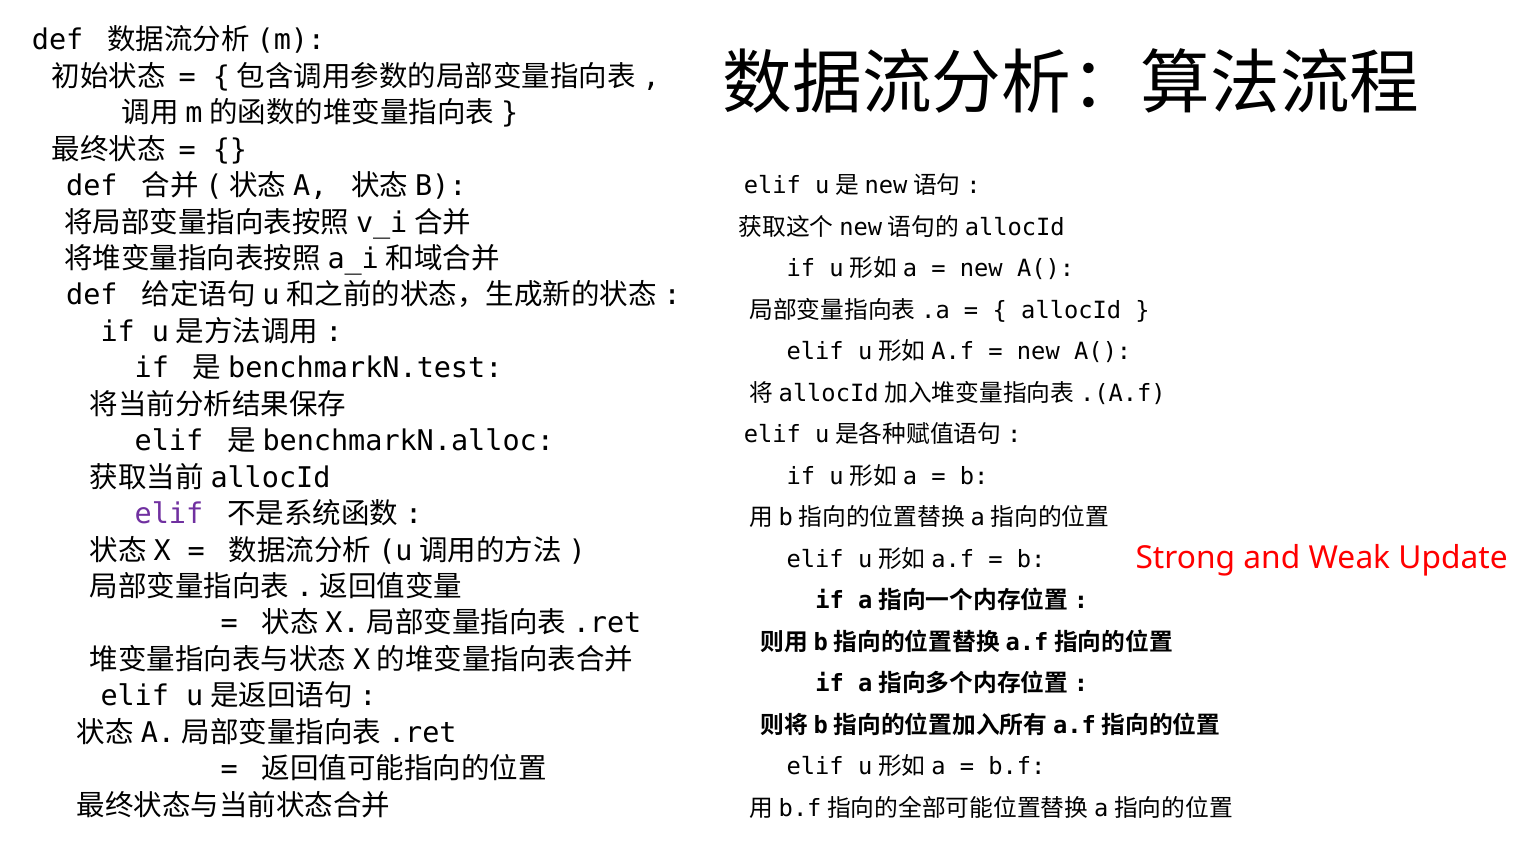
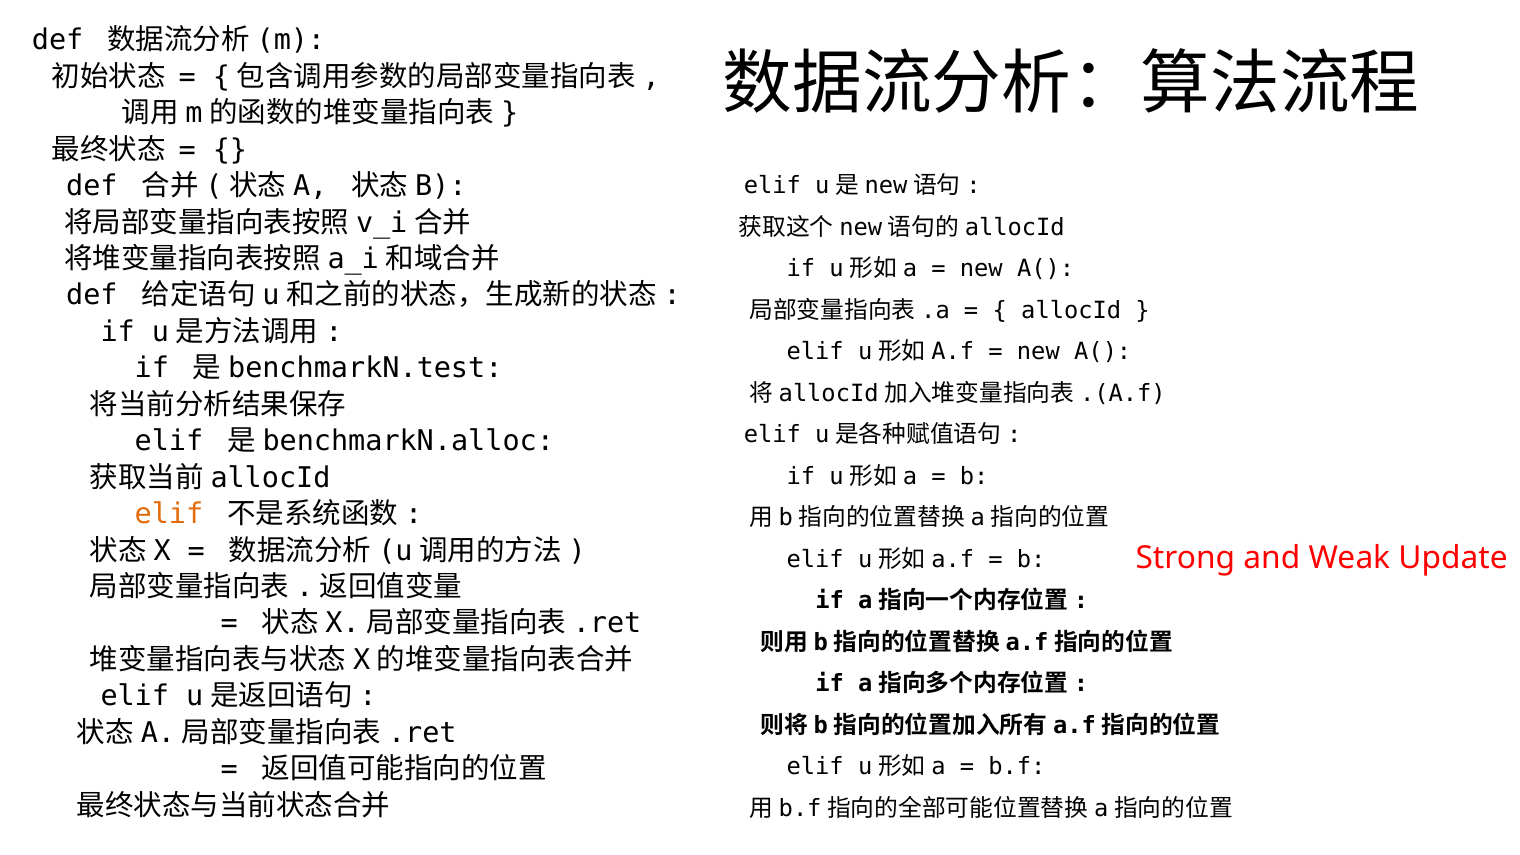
elif colour: purple -> orange (169, 514)
